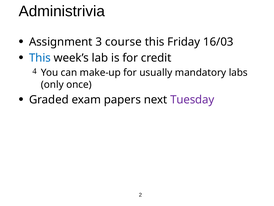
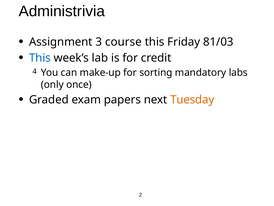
16/03: 16/03 -> 81/03 (218, 42)
usually: usually -> sorting (156, 72)
Tuesday colour: purple -> orange (192, 100)
